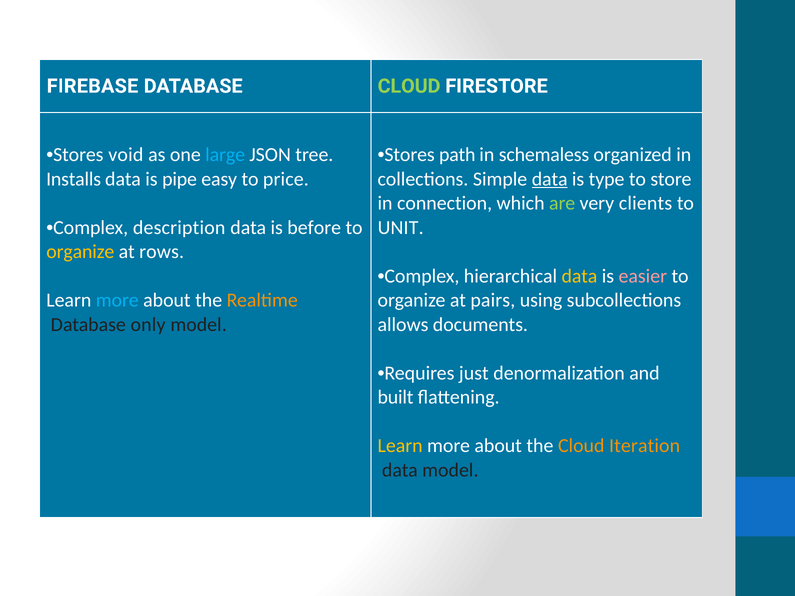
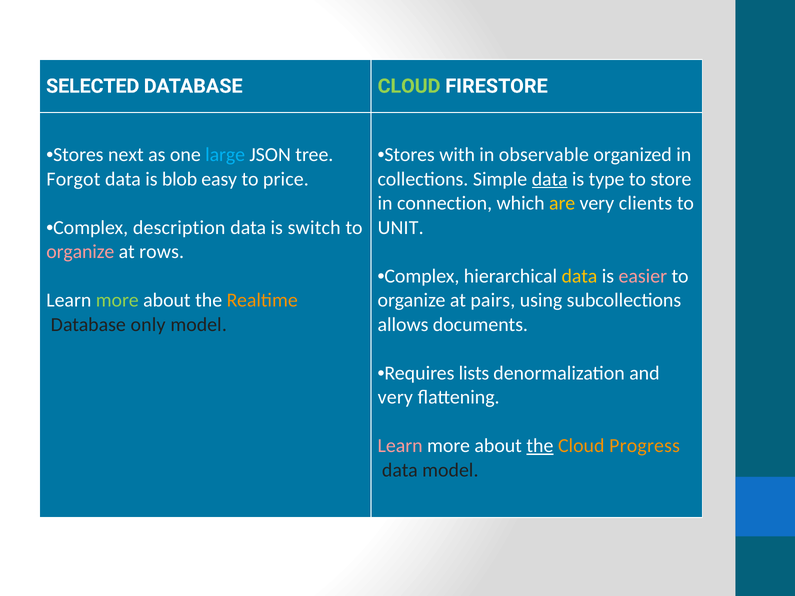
FIREBASE: FIREBASE -> SELECTED (93, 86)
void: void -> next (126, 155)
path: path -> with (457, 155)
schemaless: schemaless -> observable (544, 155)
Installs: Installs -> Forgot (73, 179)
pipe: pipe -> blob (180, 179)
are colour: light green -> yellow (562, 203)
before: before -> switch (314, 228)
organize colour: yellow -> pink (80, 252)
more colour: light blue -> light green (117, 300)
just: just -> lists (474, 373)
built: built -> very (395, 397)
Learn colour: yellow -> pink (400, 446)
the underline: none -> present (540, 446)
Iteration: Iteration -> Progress (645, 446)
